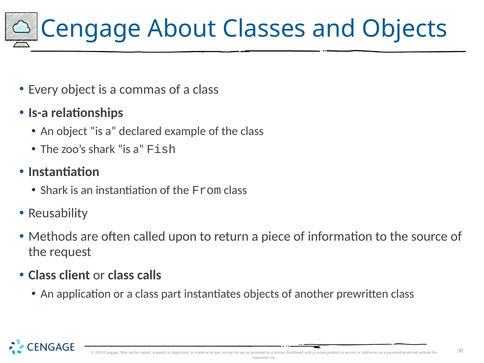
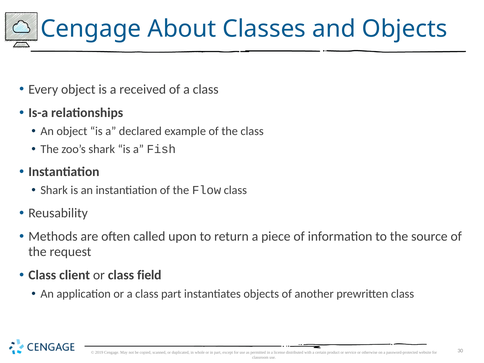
commas: commas -> received (143, 89)
From: From -> Flow (207, 190)
calls: calls -> field (149, 275)
